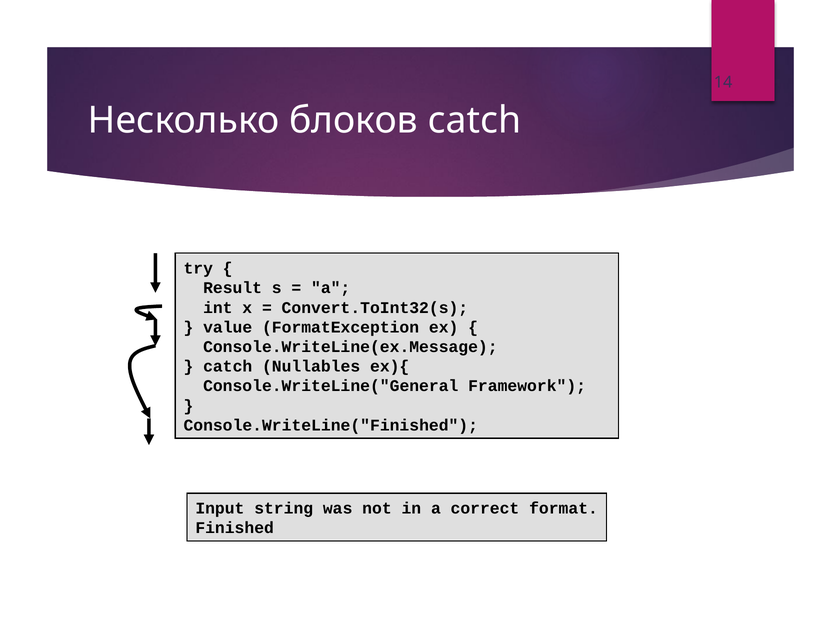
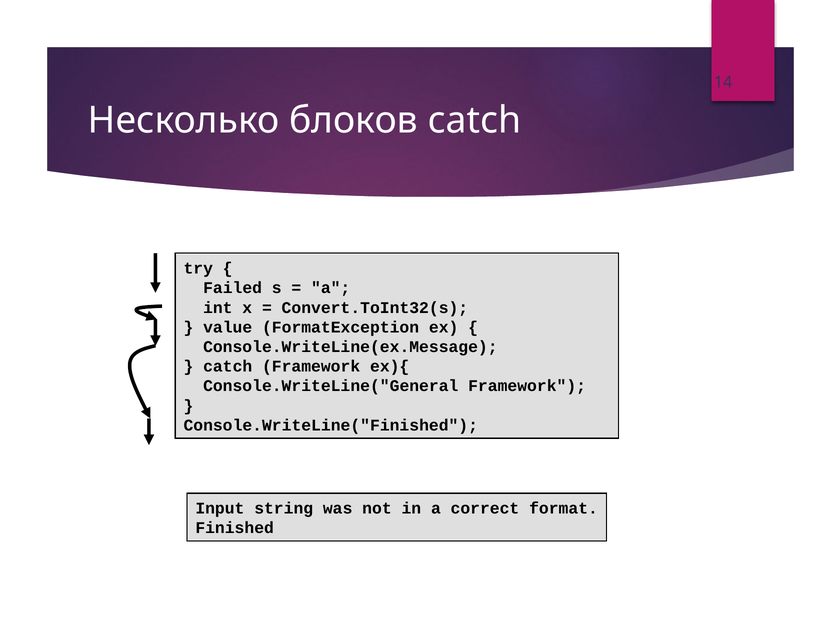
Result: Result -> Failed (233, 288)
catch Nullables: Nullables -> Framework (311, 366)
